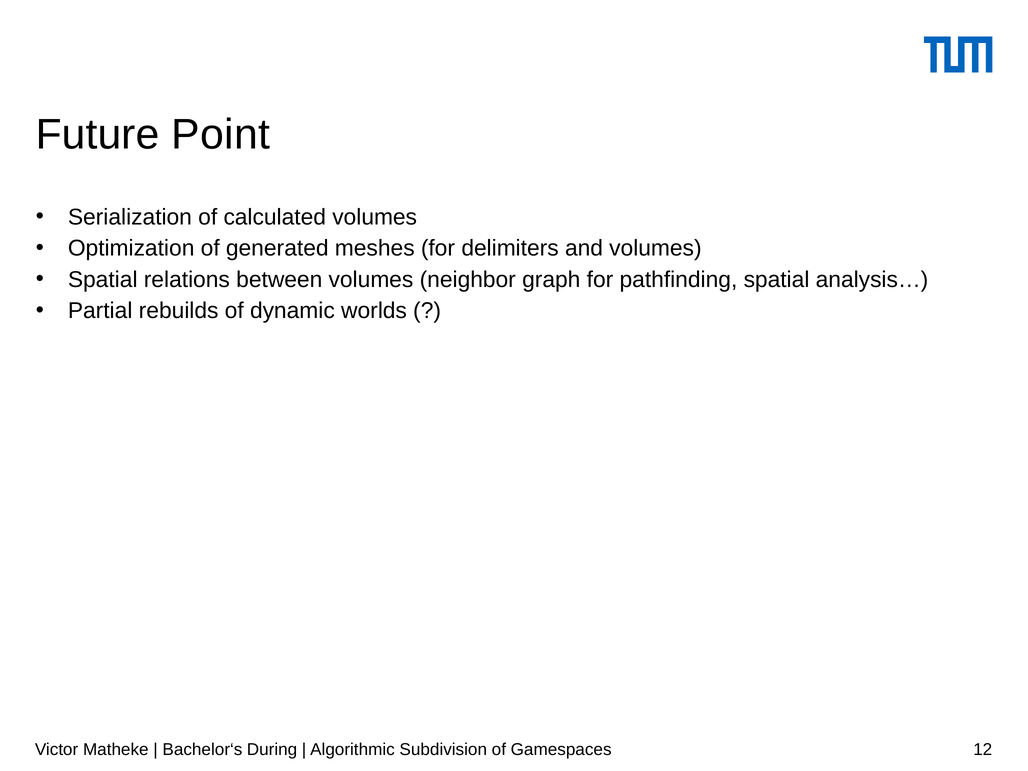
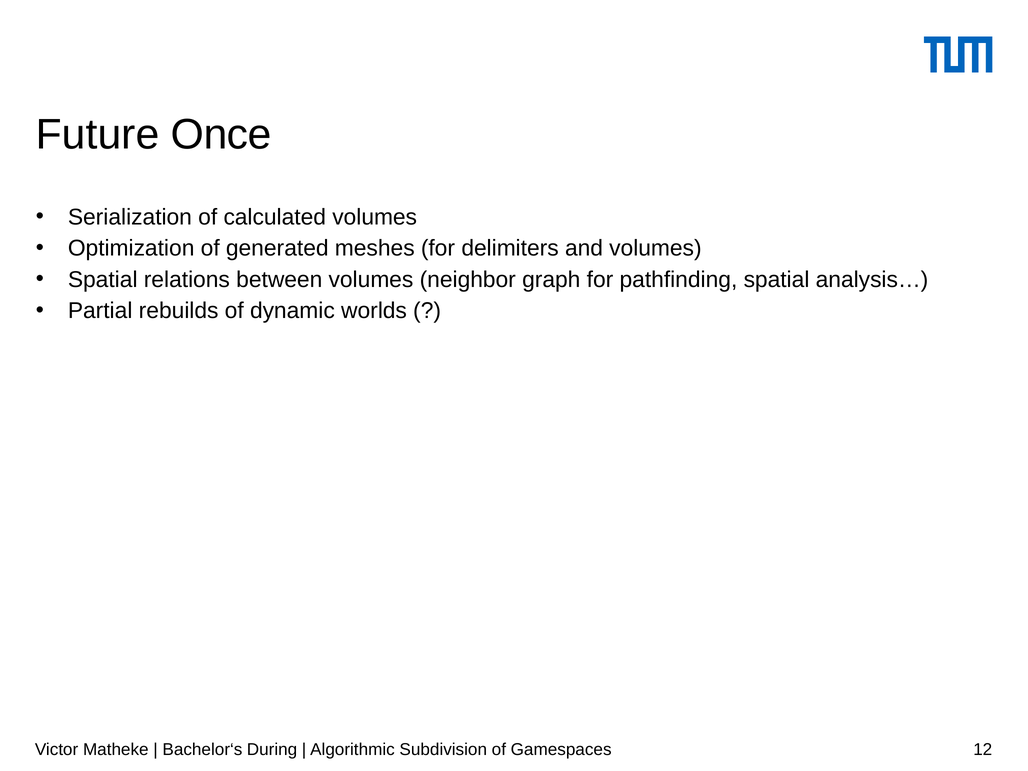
Point: Point -> Once (221, 135)
